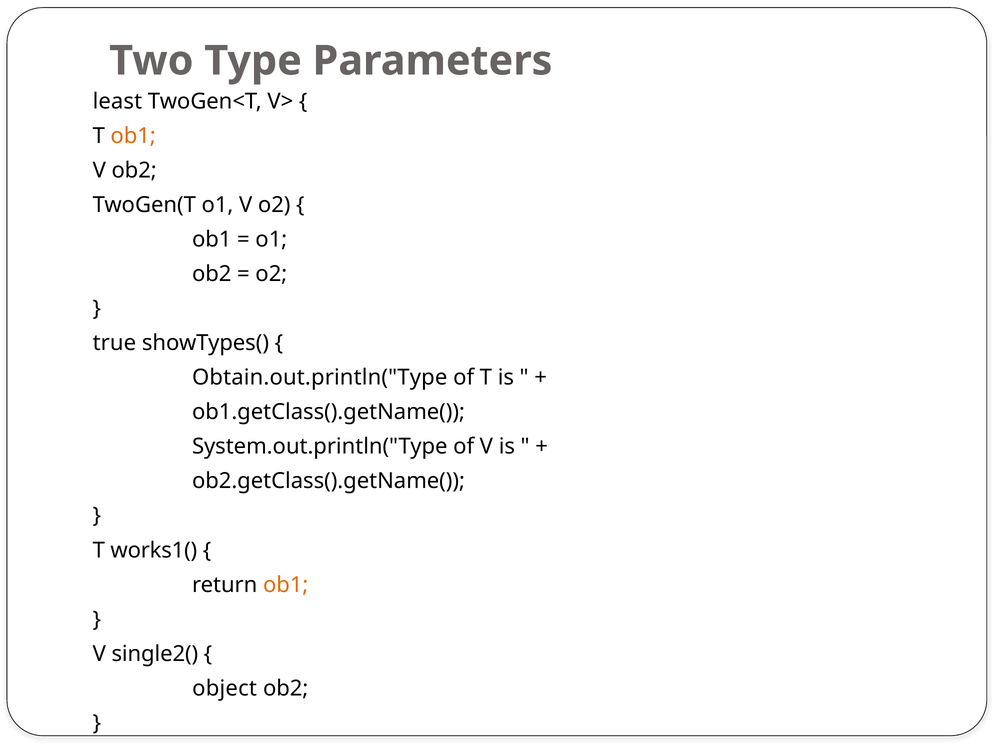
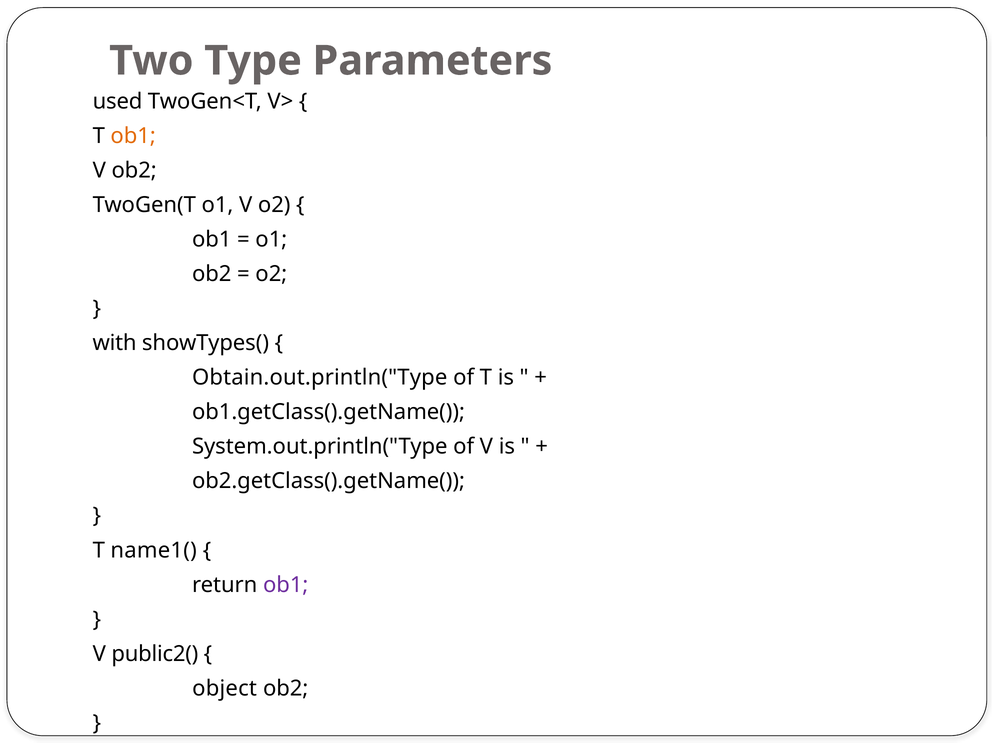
least: least -> used (118, 101)
true: true -> with (115, 343)
works1(: works1( -> name1( (154, 550)
ob1 colour: orange -> purple (286, 584)
single2(: single2( -> public2( (155, 653)
